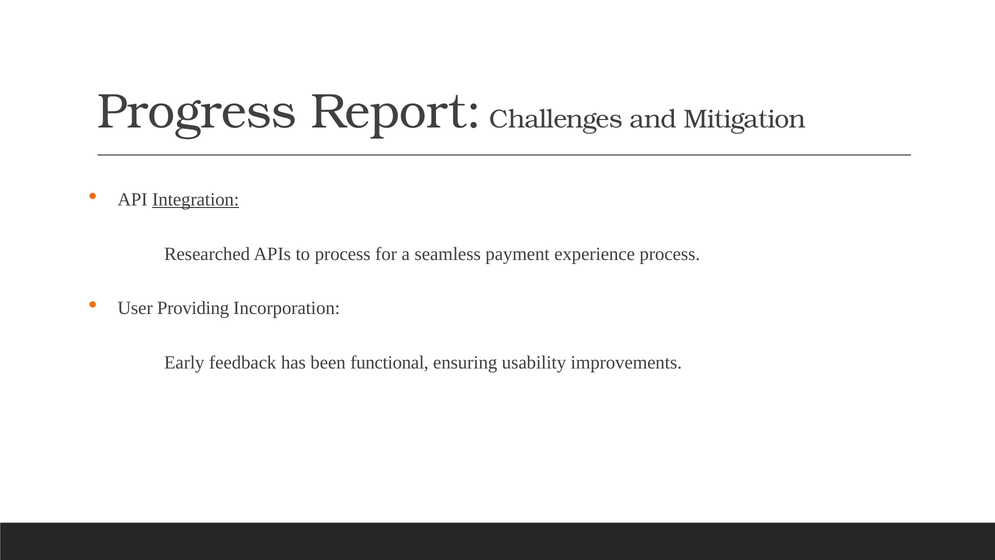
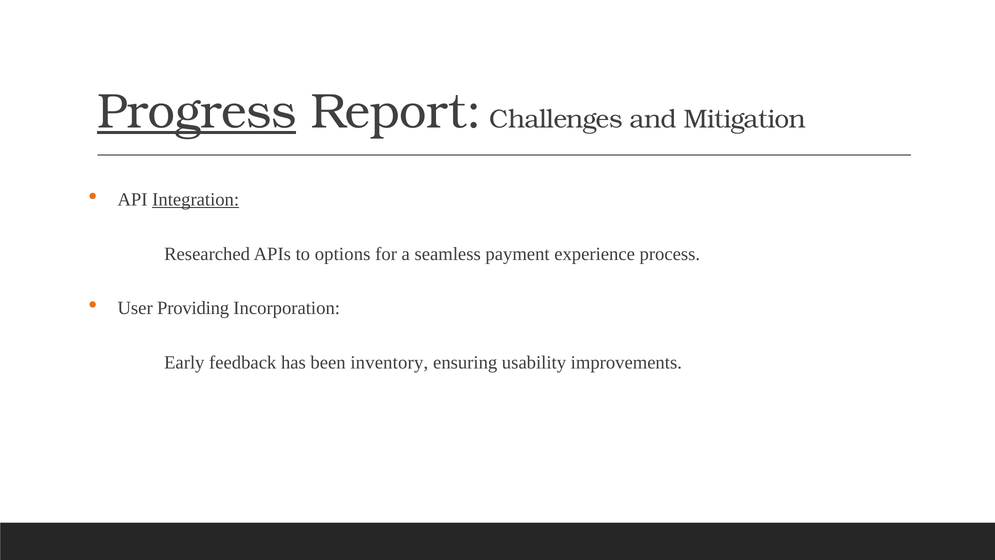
Progress underline: none -> present (197, 111)
to process: process -> options (343, 254)
functional: functional -> inventory (389, 362)
